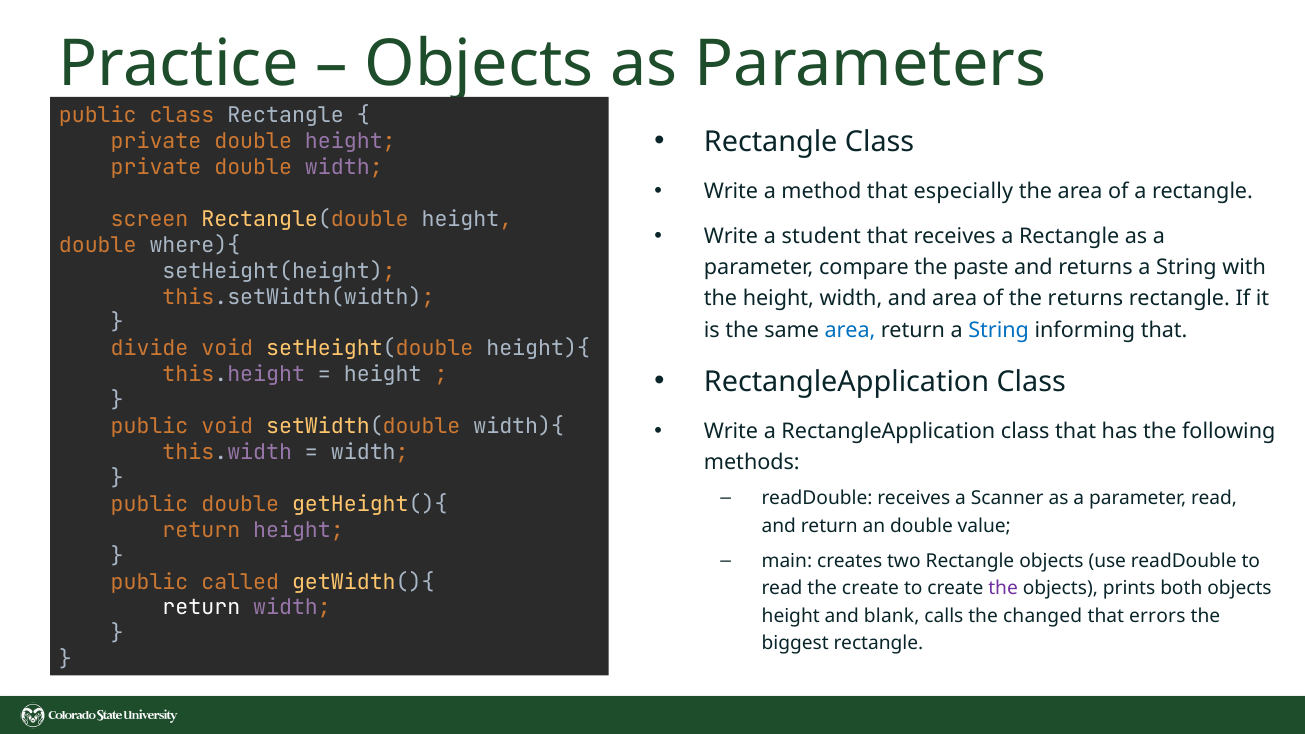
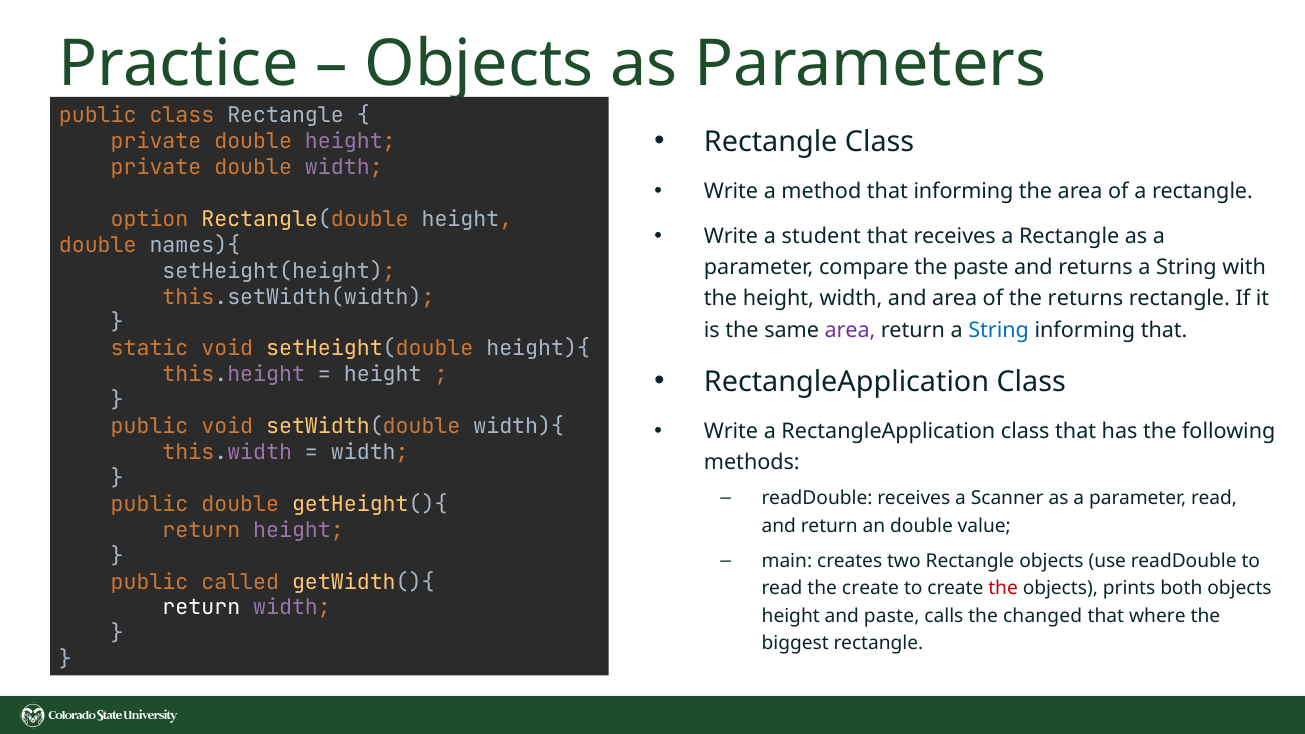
that especially: especially -> informing (963, 191)
screen: screen -> option (150, 219)
where){: where){ -> names){ (195, 245)
area colour: blue -> purple (850, 330)
divide: divide -> static (150, 349)
the colour: purple -> red (1003, 589)
and blank: blank -> paste (892, 616)
errors: errors -> where (1157, 616)
